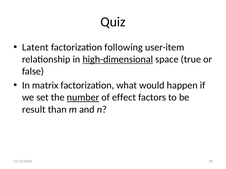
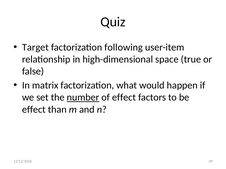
Latent: Latent -> Target (35, 47)
high-dimensional underline: present -> none (118, 59)
result: result -> effect (34, 110)
